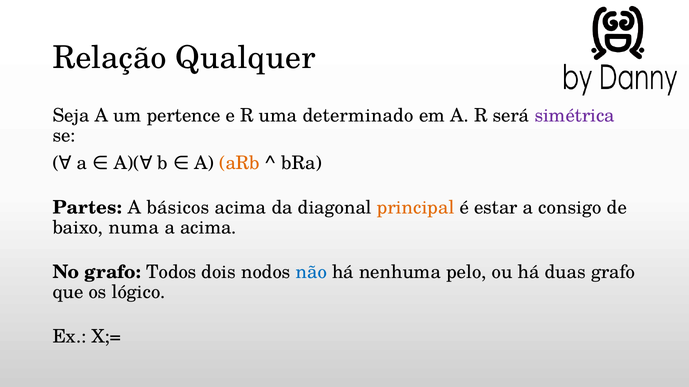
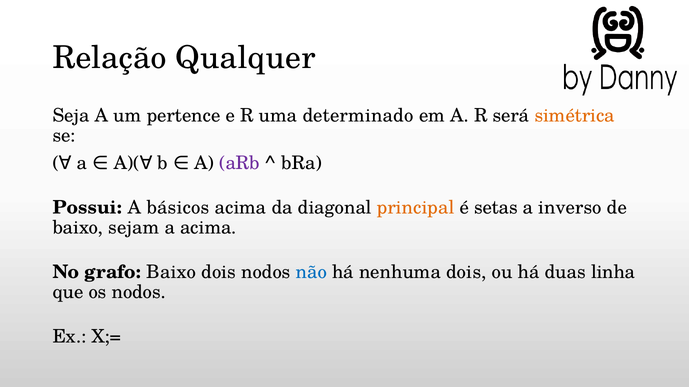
simétrica colour: purple -> orange (575, 116)
aRb colour: orange -> purple (240, 163)
Partes: Partes -> Possui (87, 208)
estar: estar -> setas (496, 208)
consigo: consigo -> inverso (570, 208)
numa: numa -> sejam (134, 228)
grafo Todos: Todos -> Baixo (171, 272)
nenhuma pelo: pelo -> dois (466, 272)
duas grafo: grafo -> linha (613, 272)
os lógico: lógico -> nodos (139, 293)
